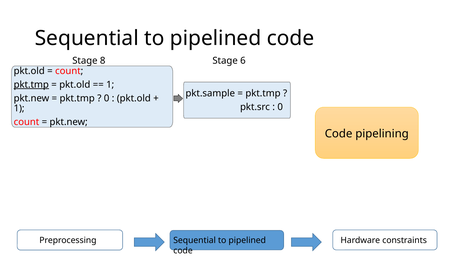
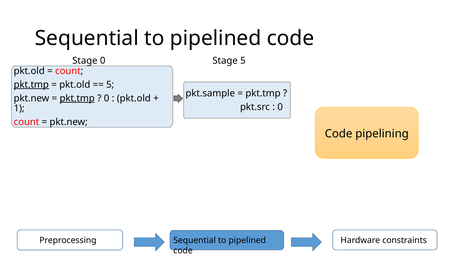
Stage 6: 6 -> 5 (243, 61)
Stage 8: 8 -> 0 (103, 61)
1: 1 -> 5 (110, 85)
pkt.tmp underline: none -> present (77, 98)
